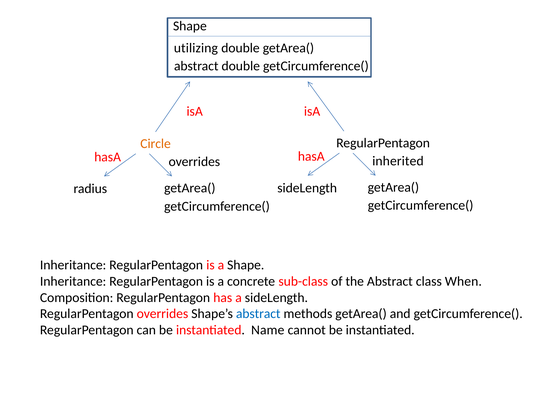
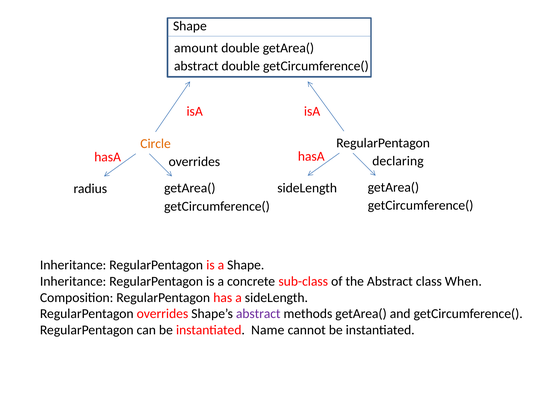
utilizing: utilizing -> amount (196, 48)
inherited: inherited -> declaring (398, 161)
abstract colour: blue -> purple (258, 314)
